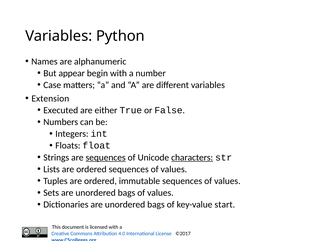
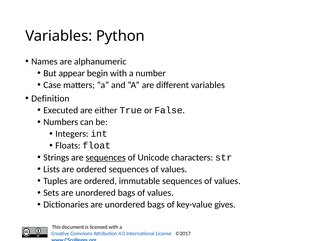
Extension: Extension -> Definition (50, 98)
characters underline: present -> none (192, 157)
start: start -> gives (225, 204)
